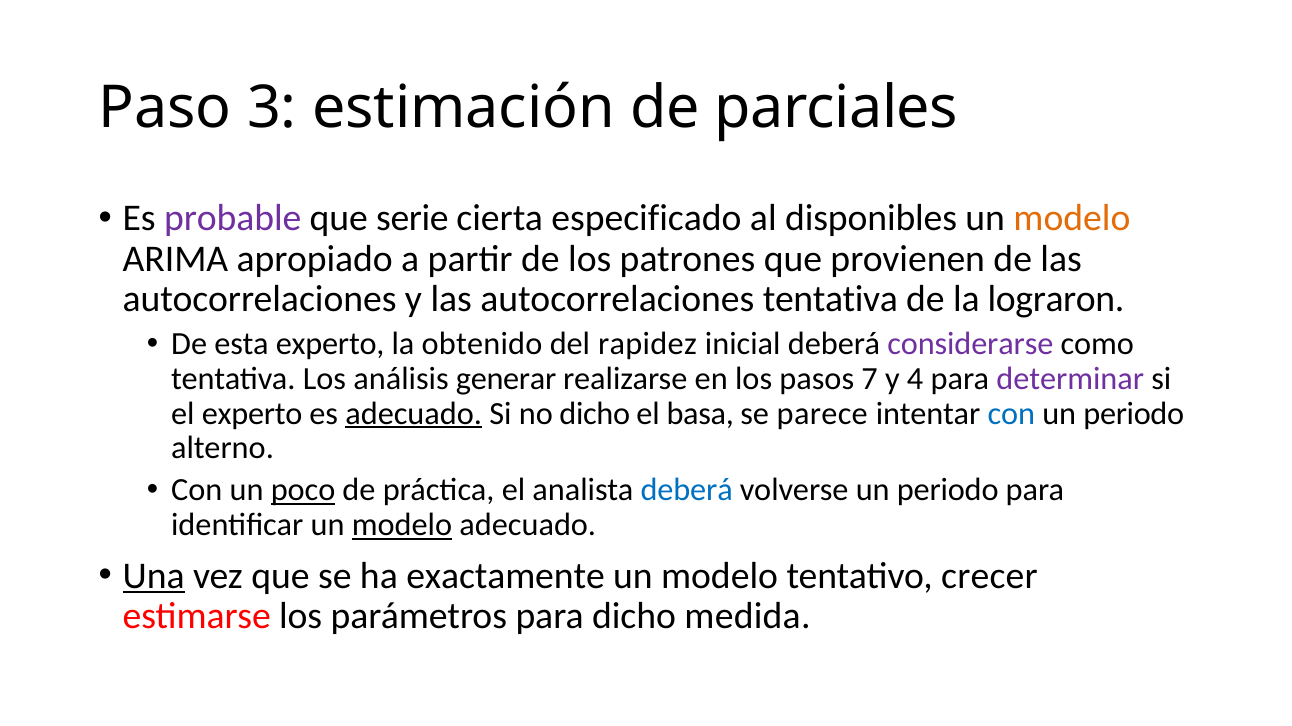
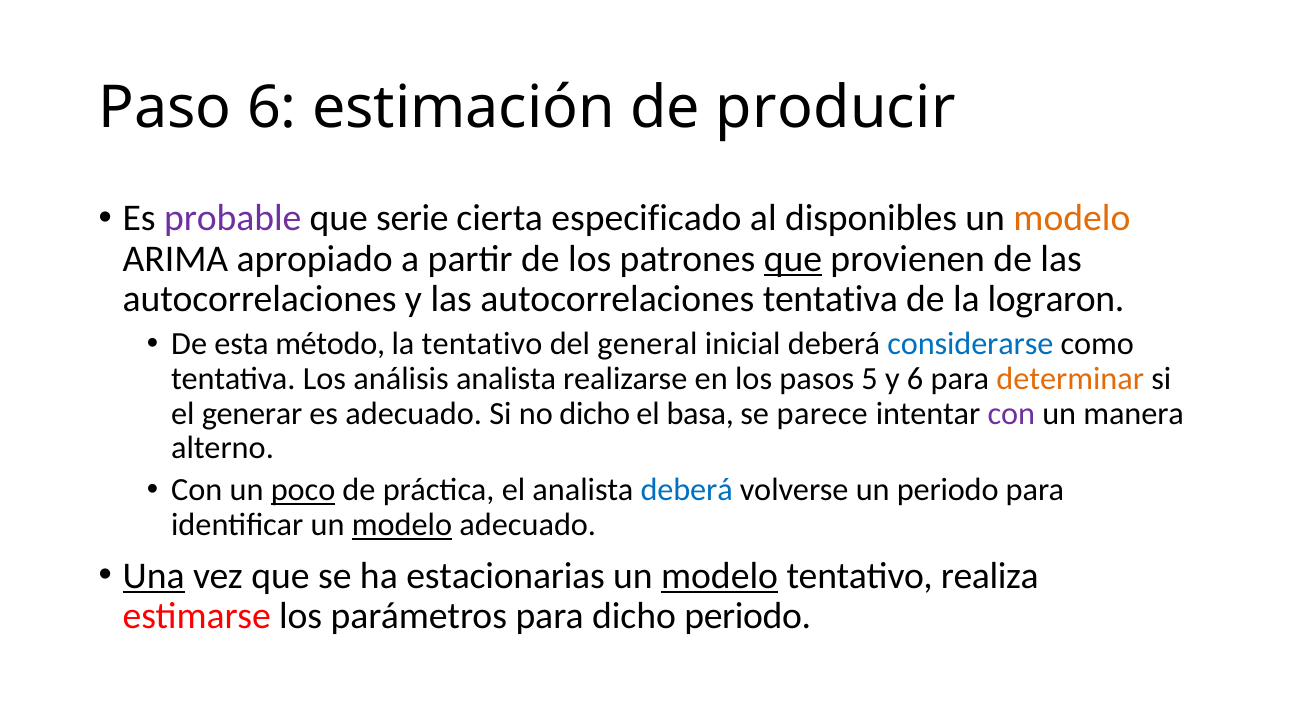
Paso 3: 3 -> 6 (272, 109)
parciales: parciales -> producir (836, 109)
que underline: none -> present (793, 259)
esta experto: experto -> método (330, 344)
la obtenido: obtenido -> tentativo (482, 344)
rapidez: rapidez -> general (647, 344)
considerarse colour: purple -> blue (970, 344)
análisis generar: generar -> analista (506, 379)
7: 7 -> 5 (870, 379)
y 4: 4 -> 6 (915, 379)
determinar colour: purple -> orange (1070, 379)
el experto: experto -> generar (252, 414)
adecuado underline: present -> none (414, 414)
con colour: blue -> purple (1011, 414)
periodo: periodo -> manera (1134, 414)
exactamente: exactamente -> estacionarias (506, 576)
modelo underline: none -> present (720, 576)
crecer: crecer -> realiza (990, 576)
dicho medida: medida -> periodo (748, 617)
